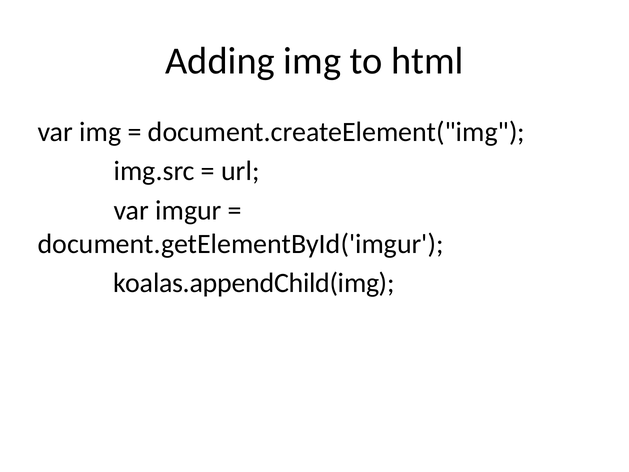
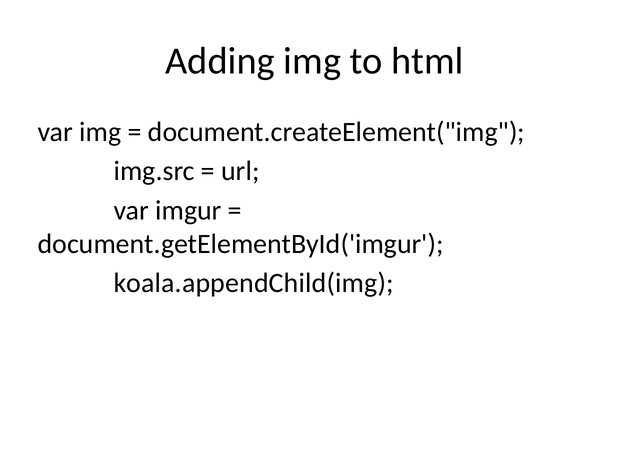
koalas.appendChild(img: koalas.appendChild(img -> koala.appendChild(img (254, 283)
